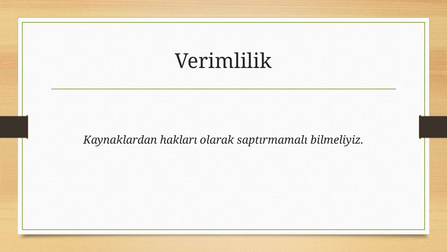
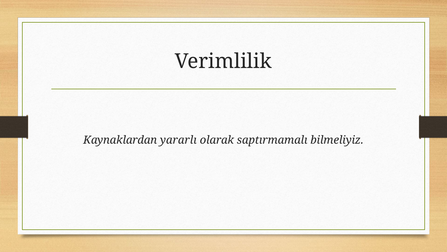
hakları: hakları -> yararlı (178, 140)
